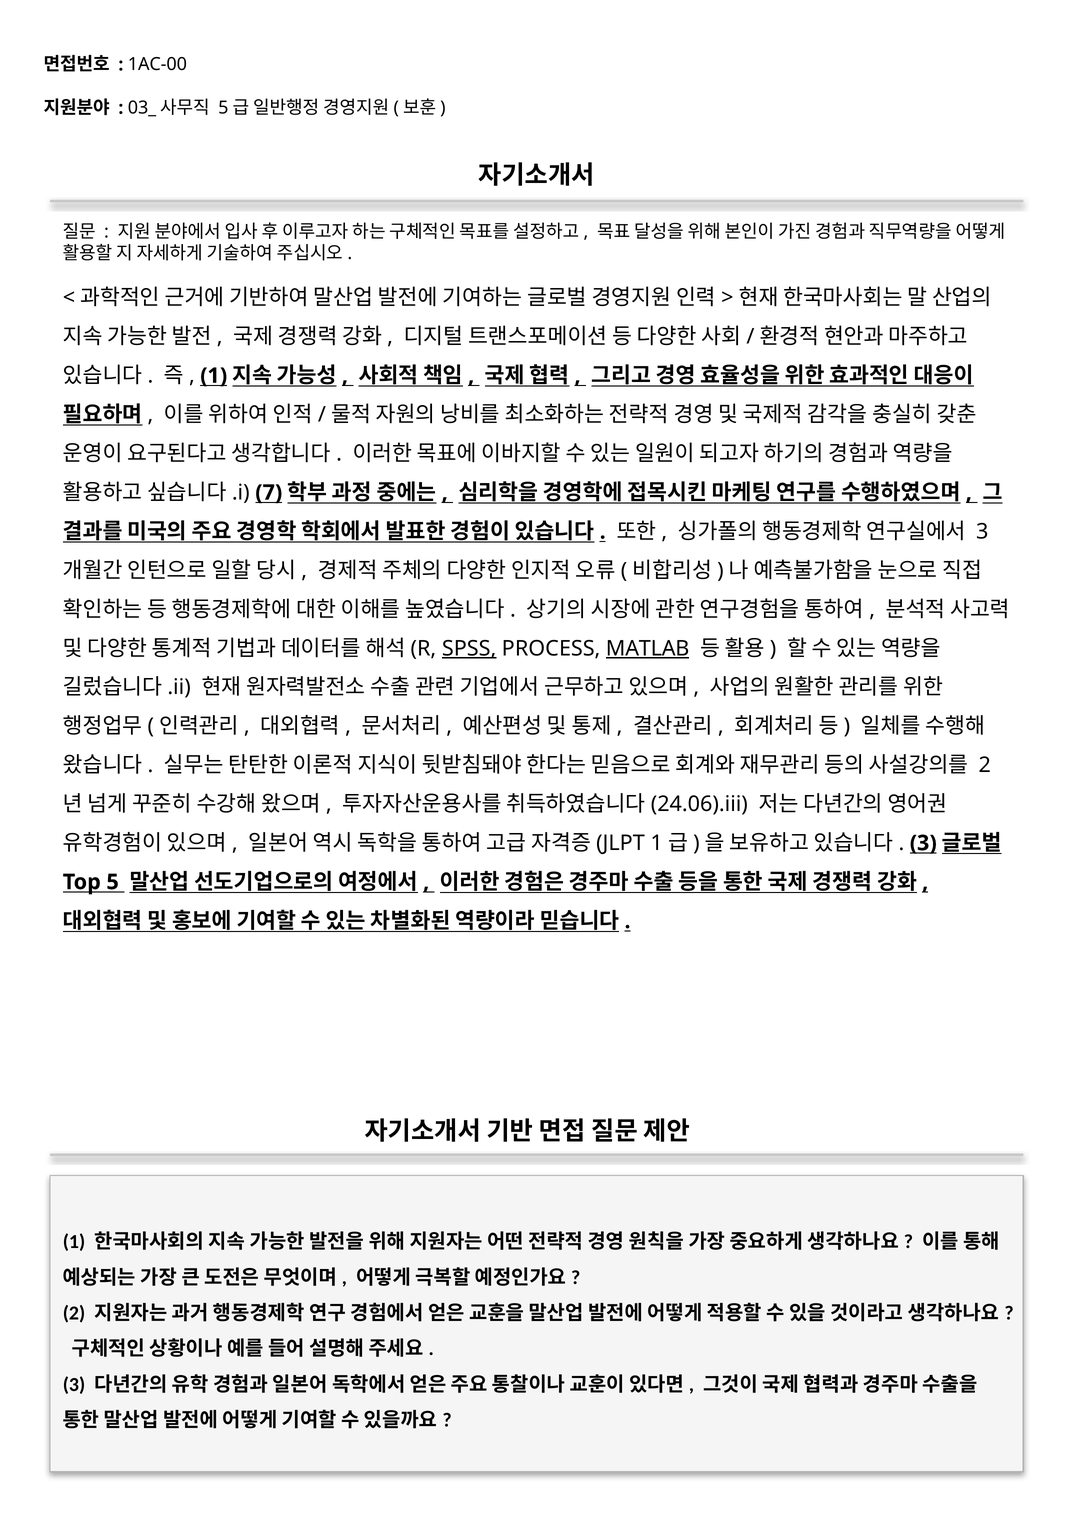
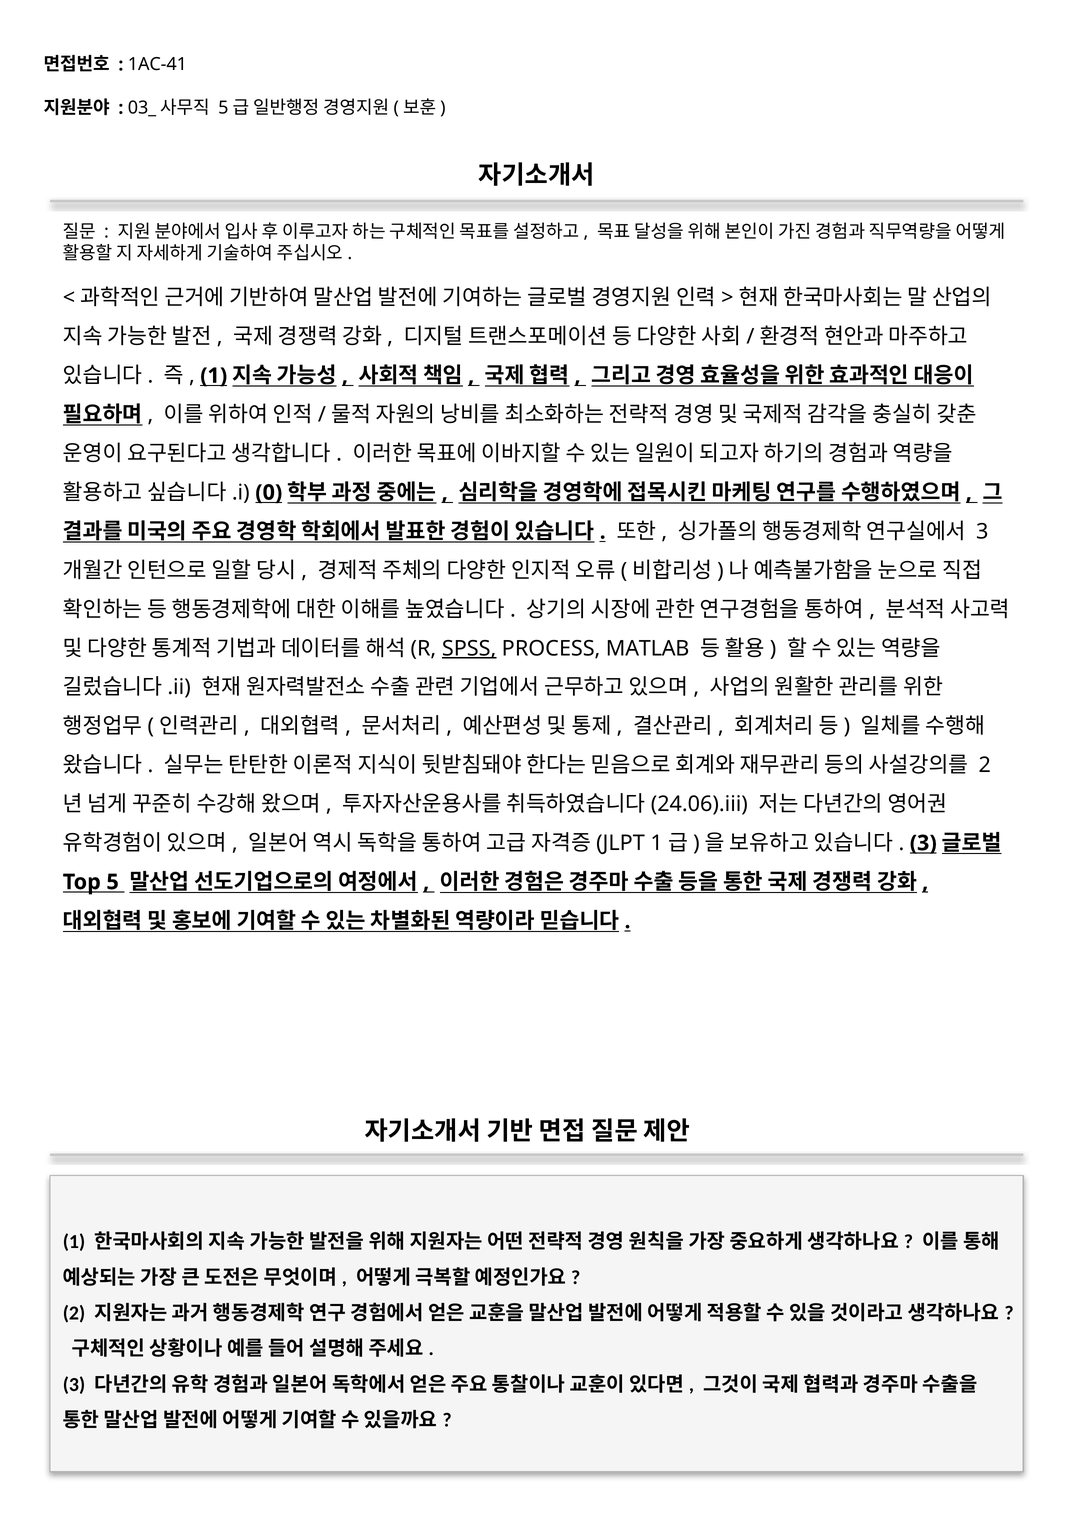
1AC-00: 1AC-00 -> 1AC-41 (157, 65)
7: 7 -> 0 (269, 492)
MATLAB underline: present -> none (648, 648)
